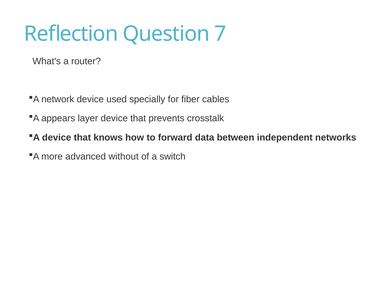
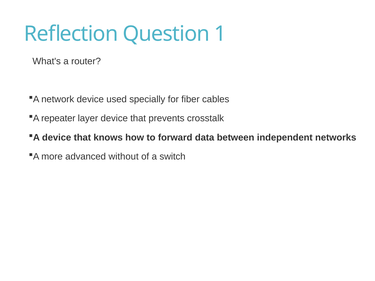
7: 7 -> 1 (220, 34)
appears: appears -> repeater (58, 118)
